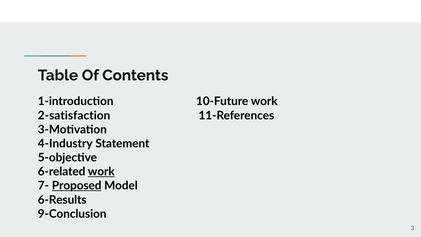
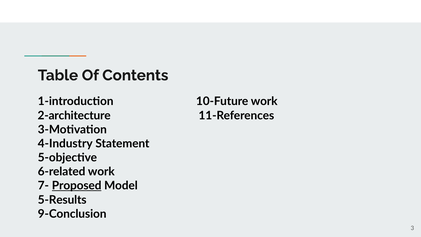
2-satisfaction: 2-satisfaction -> 2-architecture (74, 115)
work underline: present -> none (101, 172)
6-Results: 6-Results -> 5-Results (62, 200)
